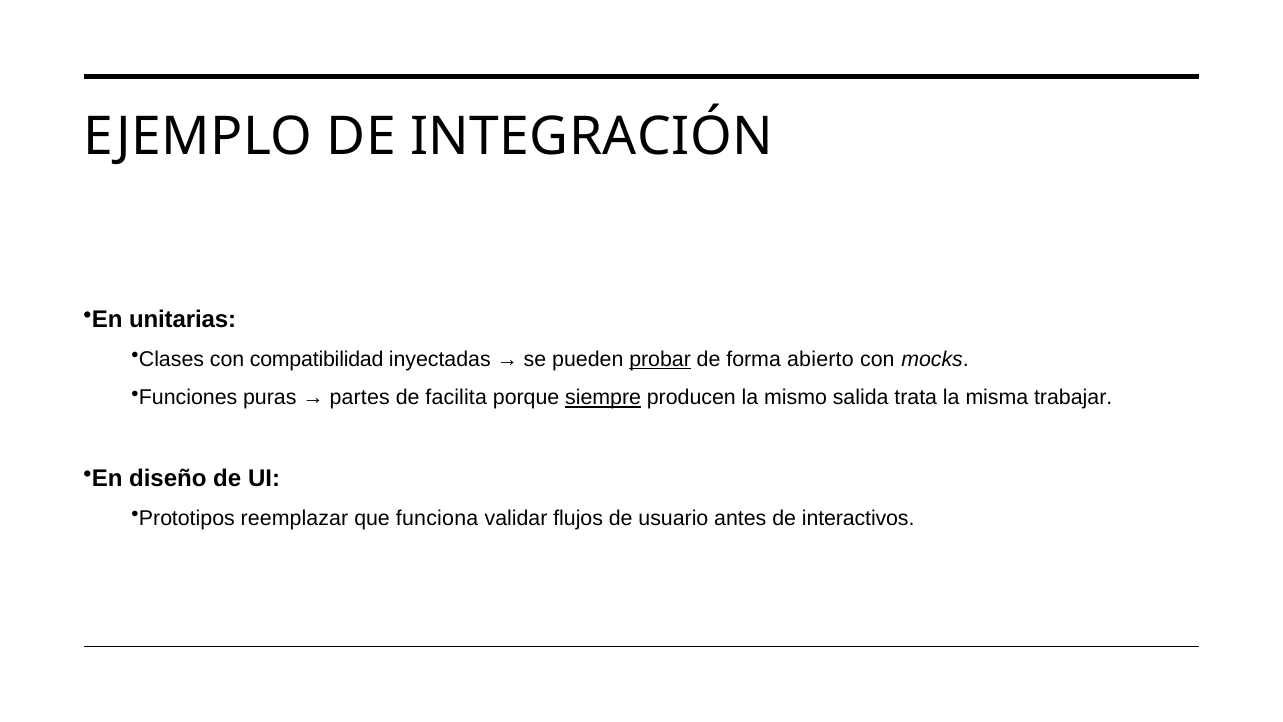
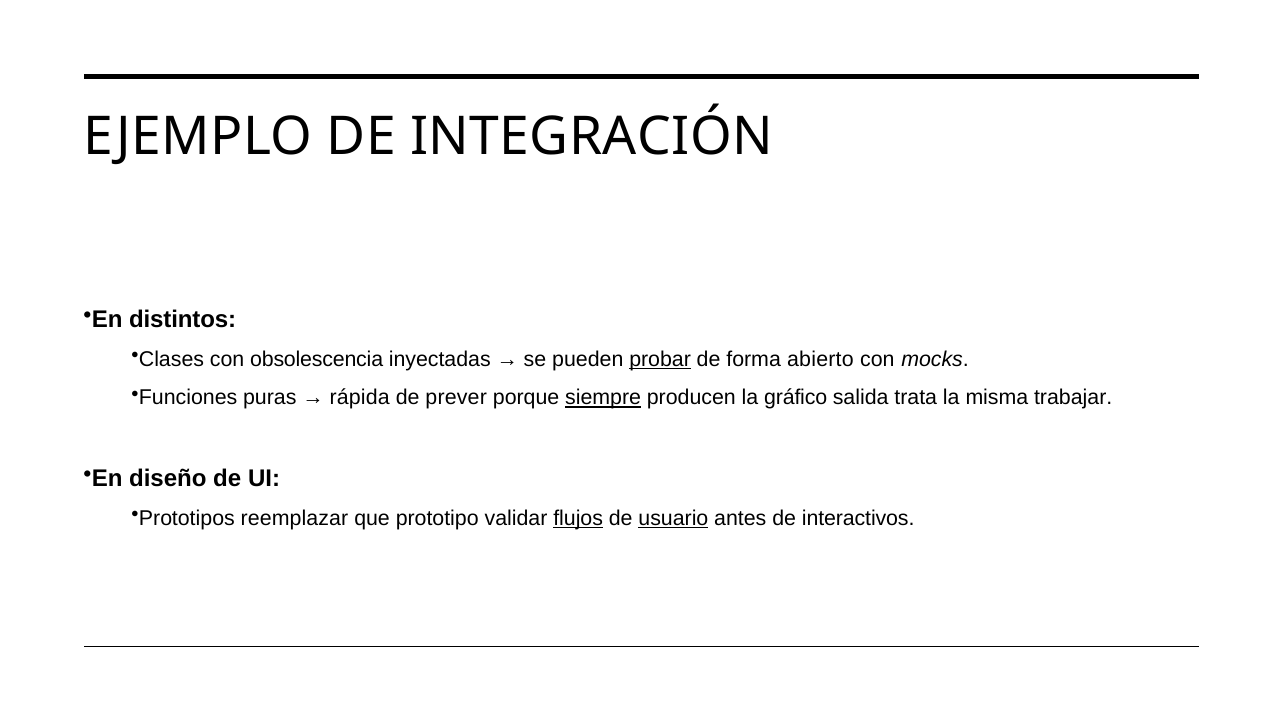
unitarias: unitarias -> distintos (183, 319)
compatibilidad: compatibilidad -> obsolescencia (317, 359)
partes: partes -> rápida (360, 398)
facilita: facilita -> prever (456, 398)
mismo: mismo -> gráfico (796, 398)
funciona: funciona -> prototipo (437, 518)
flujos underline: none -> present (578, 518)
usuario underline: none -> present (673, 518)
